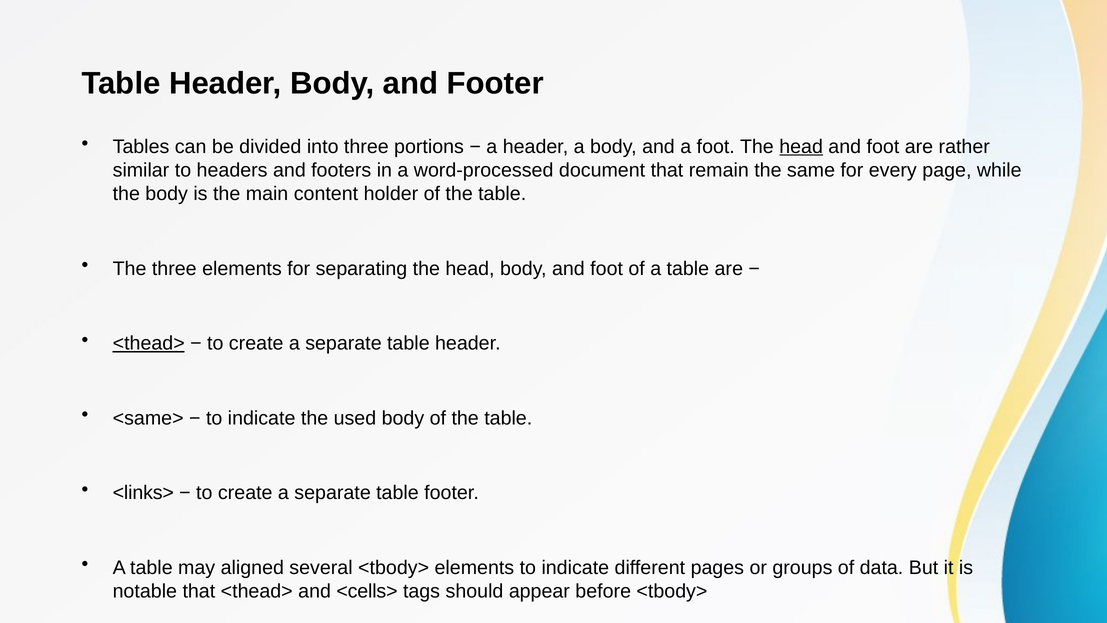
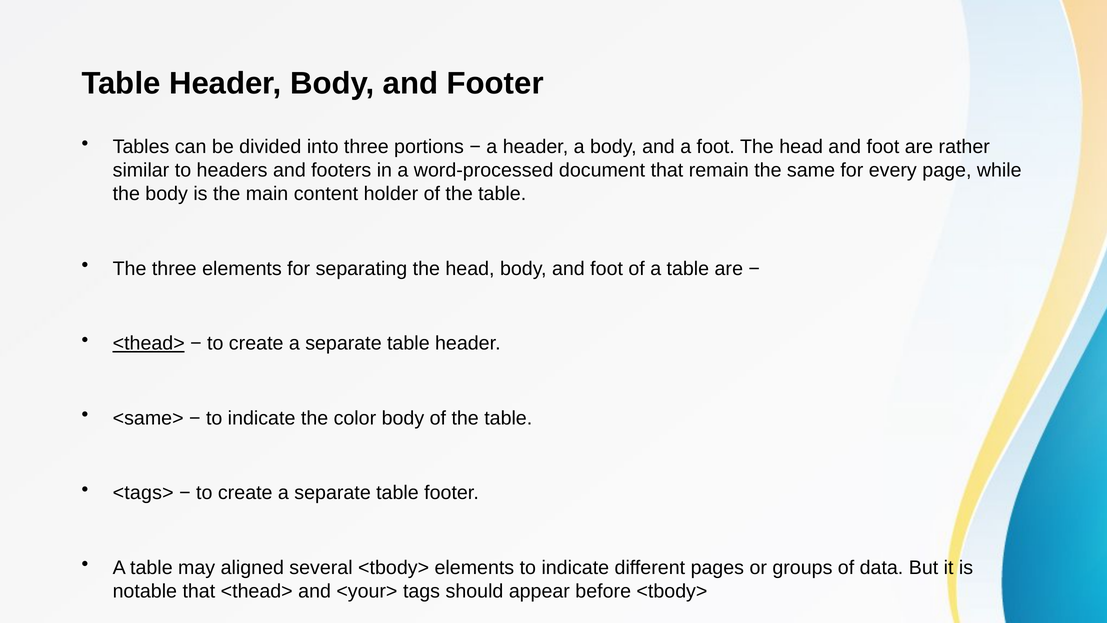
head underline: present -> none (801, 147)
used: used -> color (355, 418)
<links>: <links> -> <tags> (143, 493)
<cells>: <cells> -> <your> (367, 591)
